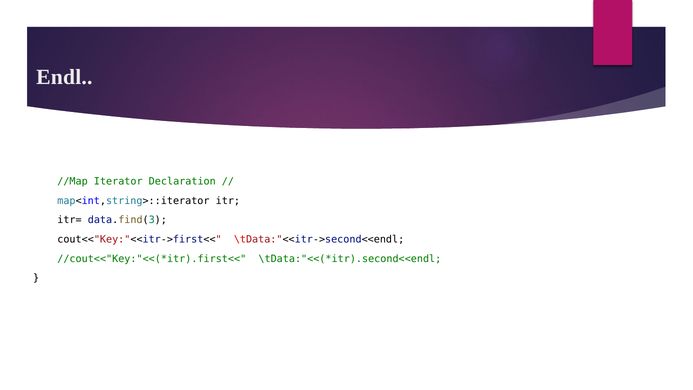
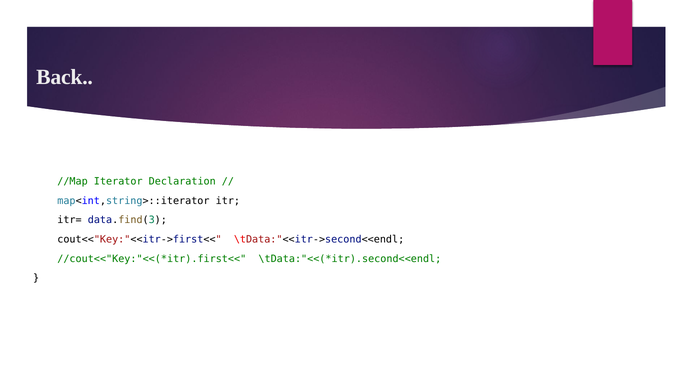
Endl: Endl -> Back (65, 77)
